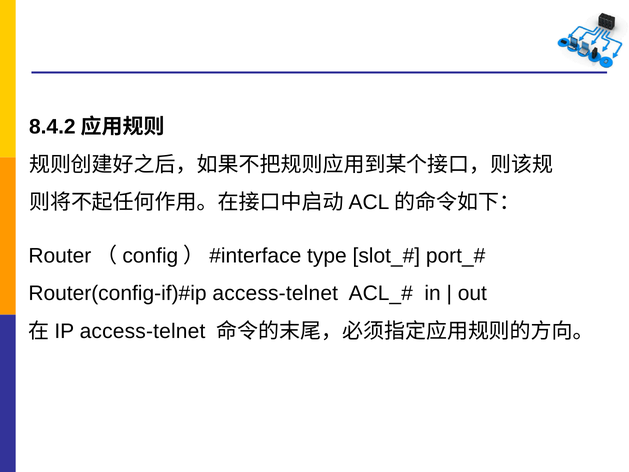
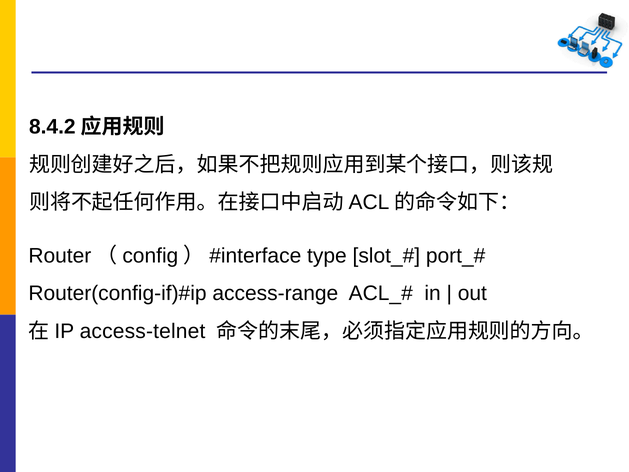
access-telnet: access-telnet -> access-range (275, 293)
